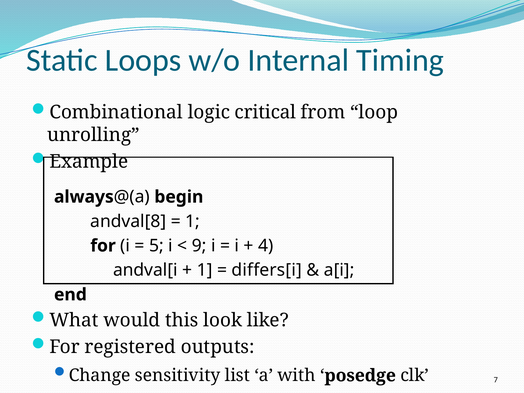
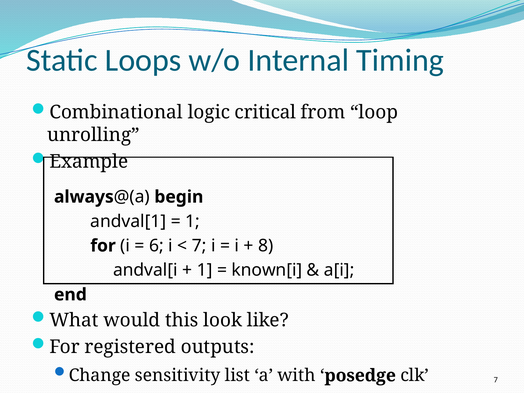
andval[8: andval[8 -> andval[1 (128, 221)
5: 5 -> 6 (156, 246)
9: 9 -> 7 (199, 246)
4: 4 -> 8 (266, 246)
differs[i: differs[i -> known[i (267, 270)
